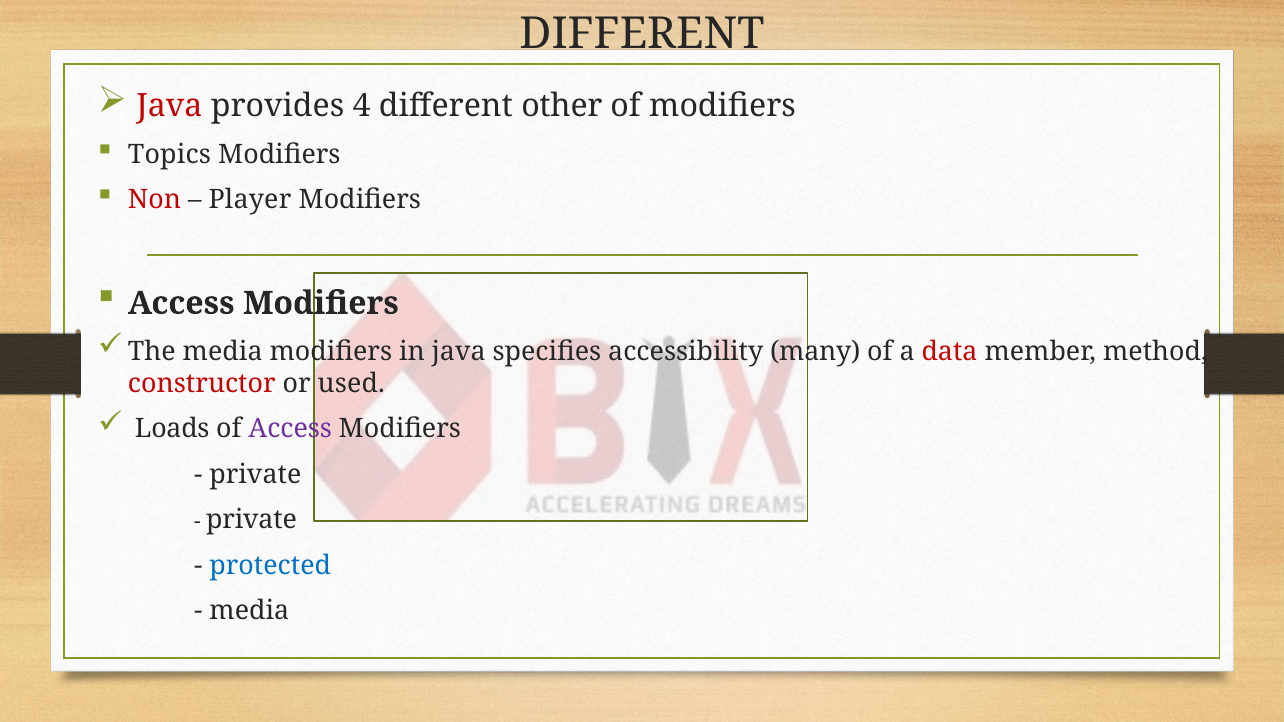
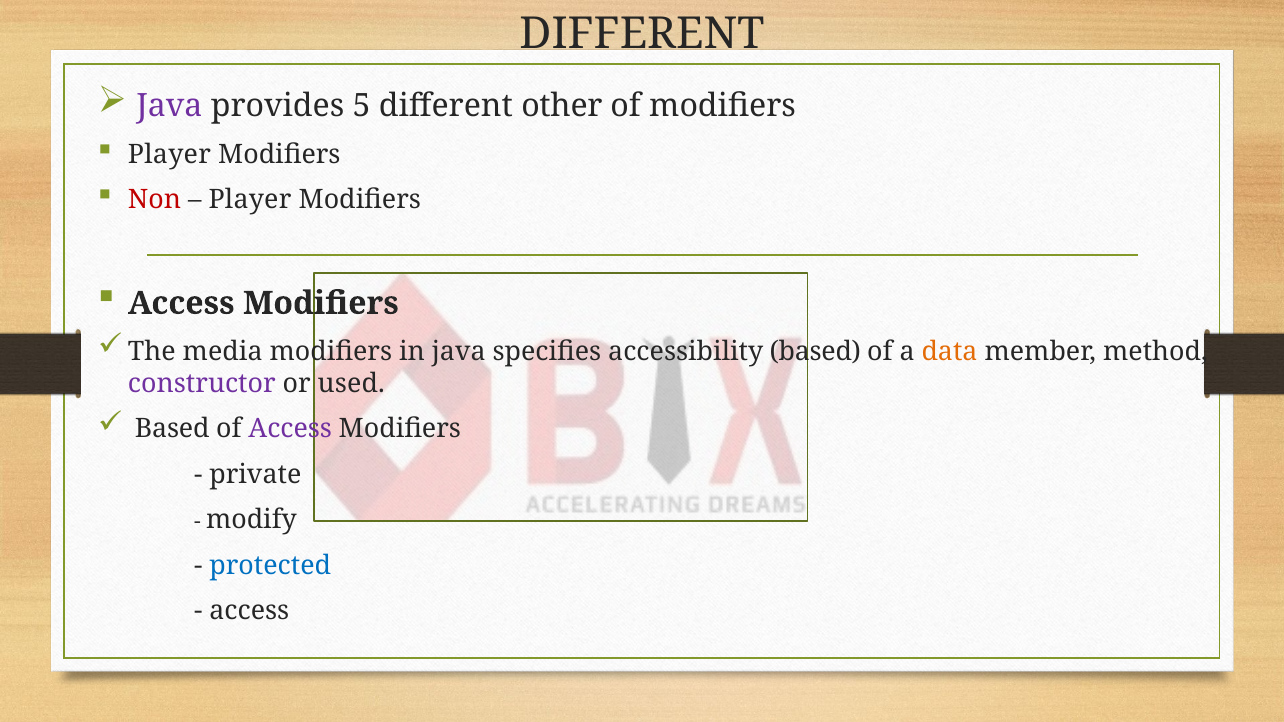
Java colour: red -> purple (169, 106)
4: 4 -> 5 (362, 106)
Topics: Topics -> Player (169, 155)
accessibility many: many -> based (815, 352)
data colour: red -> orange (950, 352)
constructor colour: red -> purple (202, 384)
Loads: Loads -> Based (172, 429)
private: private -> modify (251, 520)
media: media -> access (249, 611)
